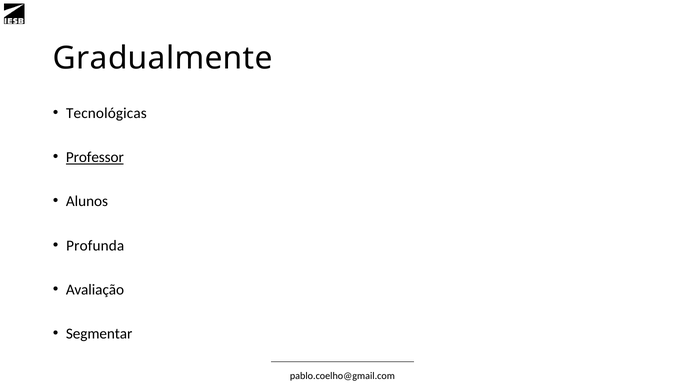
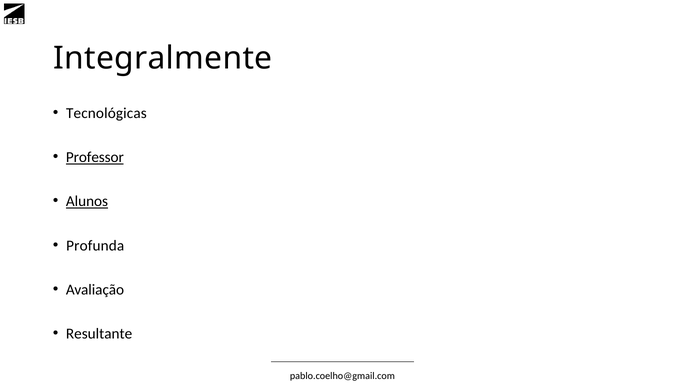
Gradualmente: Gradualmente -> Integralmente (163, 58)
Alunos underline: none -> present (87, 202)
Segmentar: Segmentar -> Resultante (99, 334)
